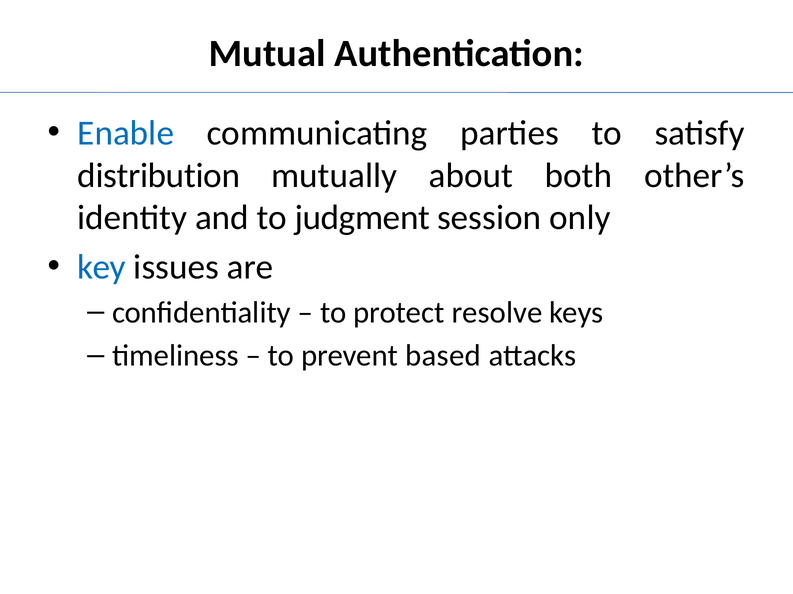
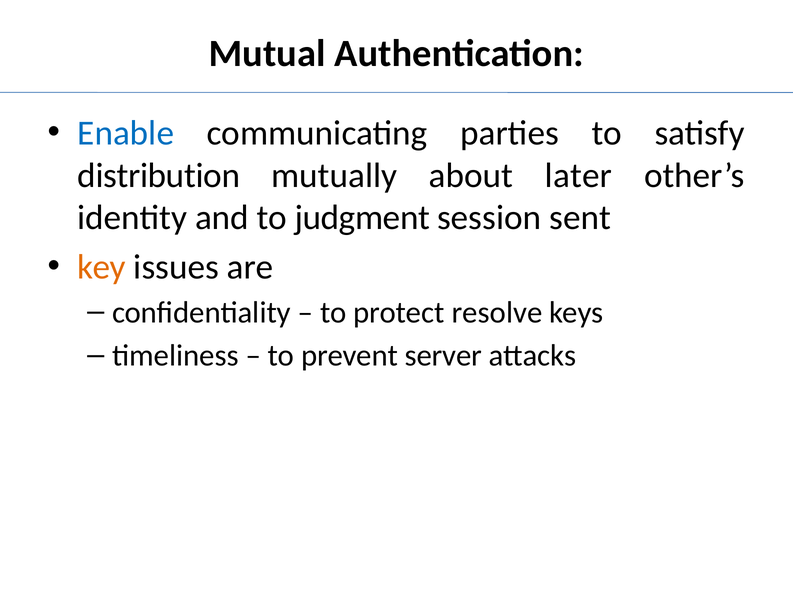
both: both -> later (578, 176)
only: only -> sent (580, 218)
key colour: blue -> orange (102, 267)
based: based -> server (444, 356)
